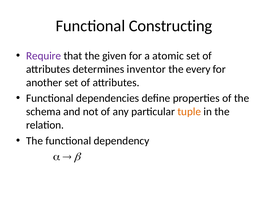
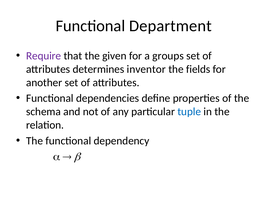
Constructing: Constructing -> Department (170, 26)
atomic: atomic -> groups (168, 56)
every: every -> fields (198, 69)
tuple colour: orange -> blue (189, 112)
